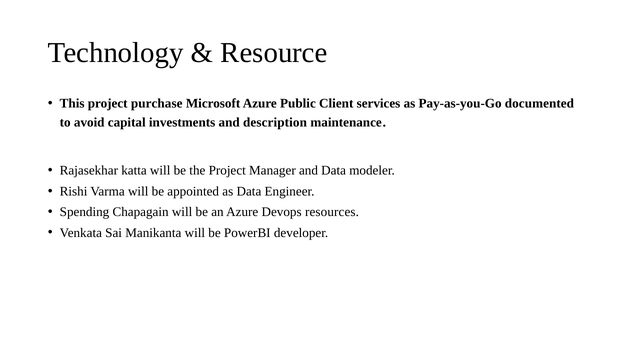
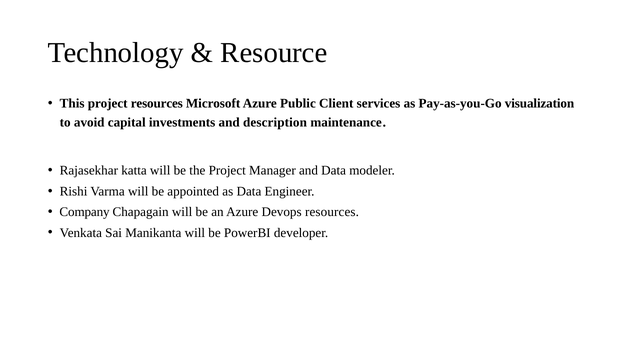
project purchase: purchase -> resources (157, 104)
documented: documented -> visualization (540, 104)
Spending: Spending -> Company (85, 212)
